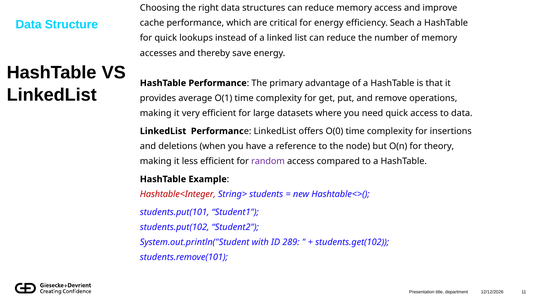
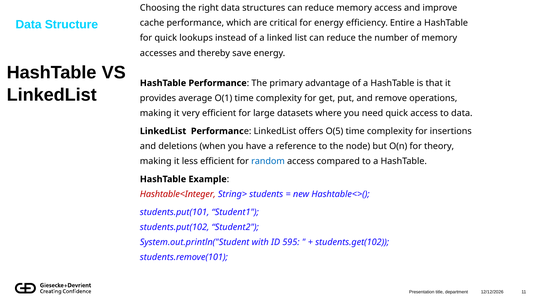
Seach: Seach -> Entire (402, 23)
O(0: O(0 -> O(5 (334, 131)
random colour: purple -> blue (268, 161)
289: 289 -> 595 (291, 243)
